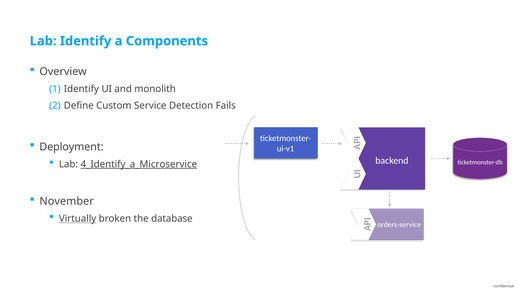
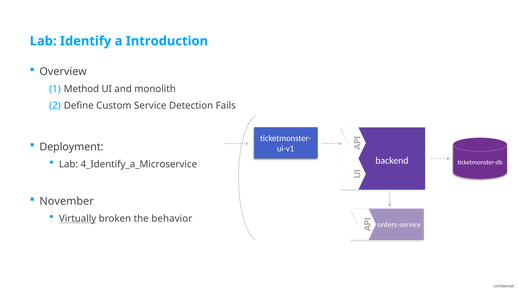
Components: Components -> Introduction (167, 41)
Identify: Identify -> Method (81, 89)
4_Identify_a_Microservice underline: present -> none (139, 164)
database: database -> behavior (172, 219)
